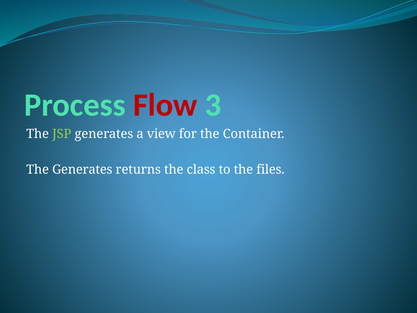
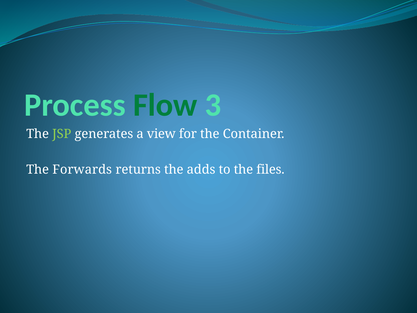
Flow colour: red -> green (165, 105)
The Generates: Generates -> Forwards (82, 170)
class: class -> adds (201, 170)
